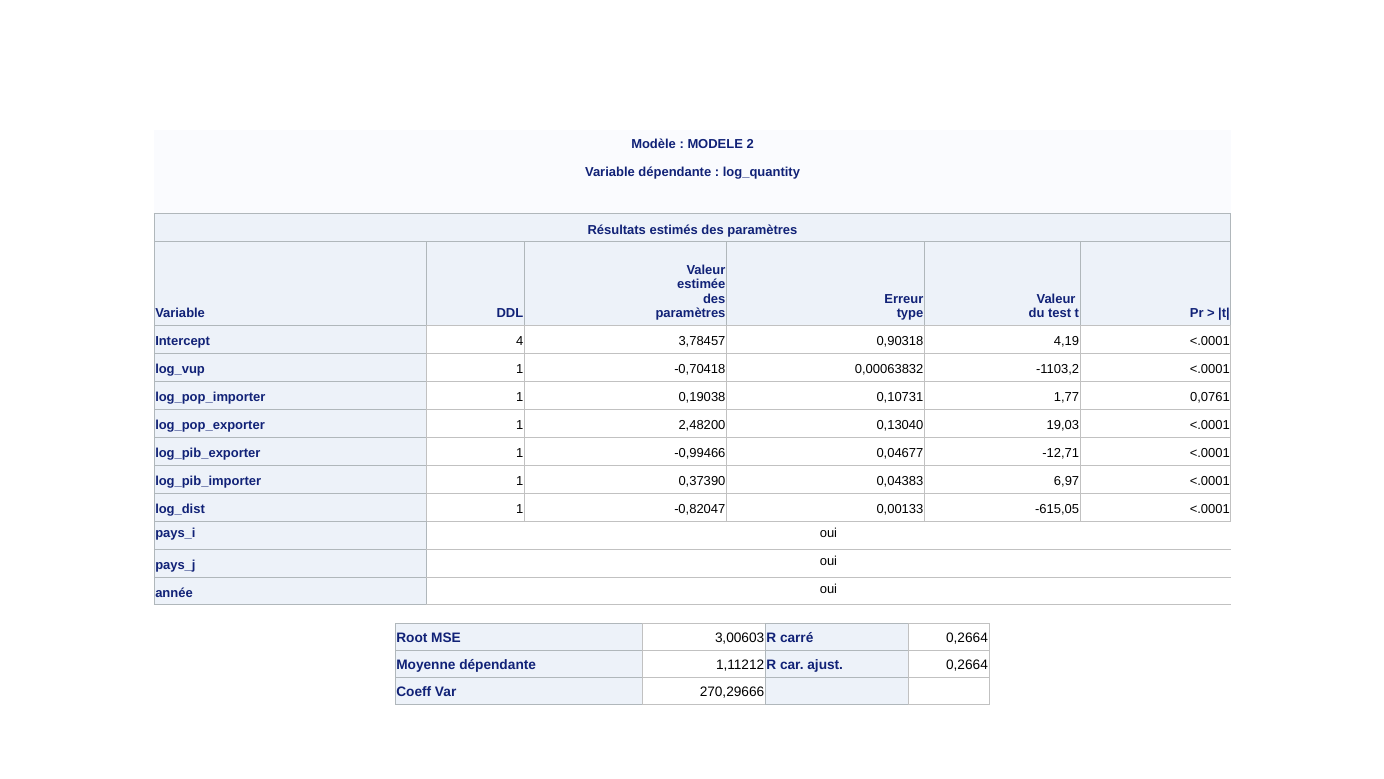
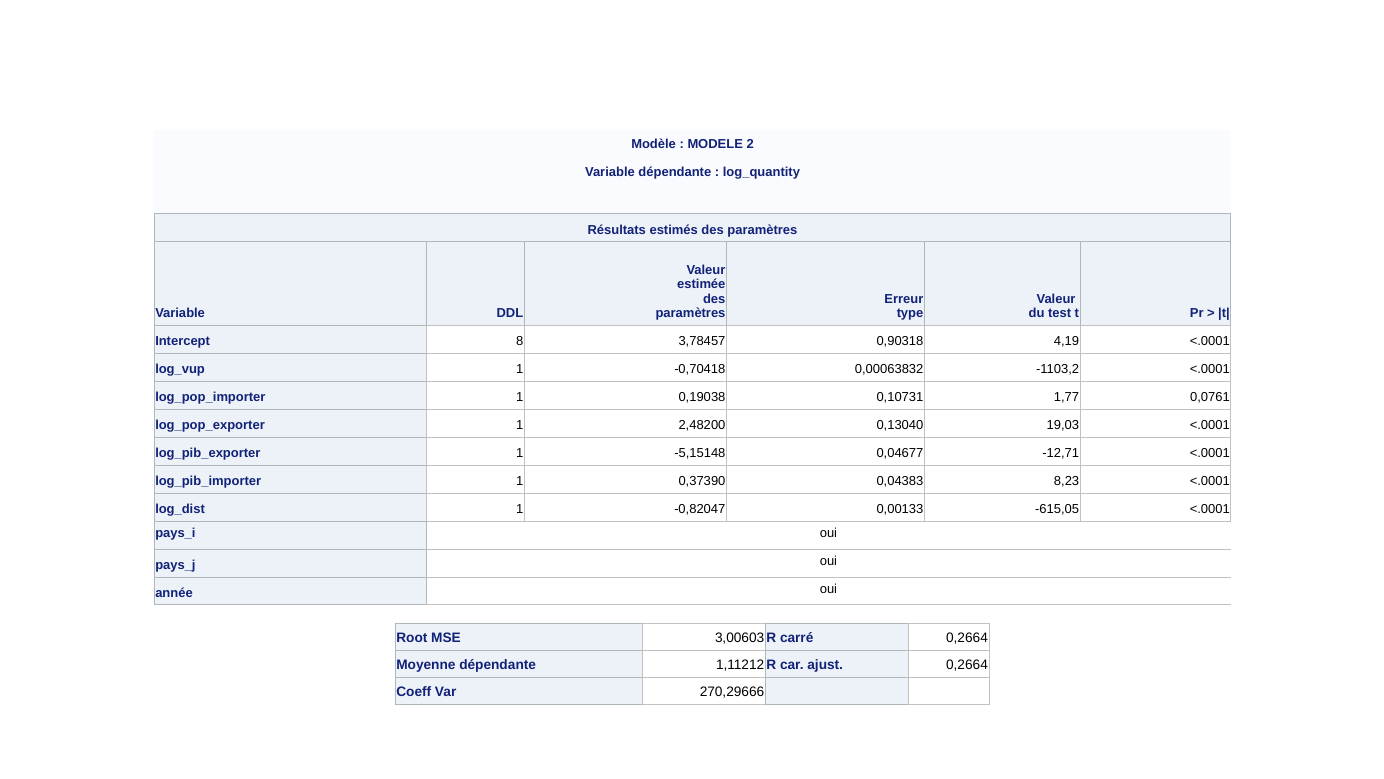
4: 4 -> 8 (520, 341)
-0,99466: -0,99466 -> -5,15148 (700, 453)
6,97: 6,97 -> 8,23 (1067, 481)
